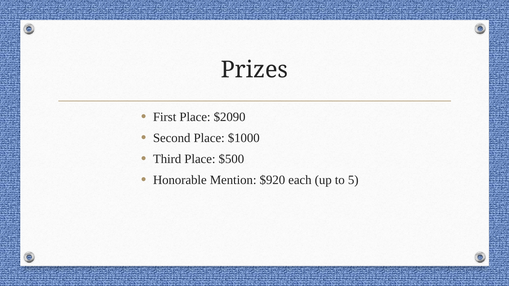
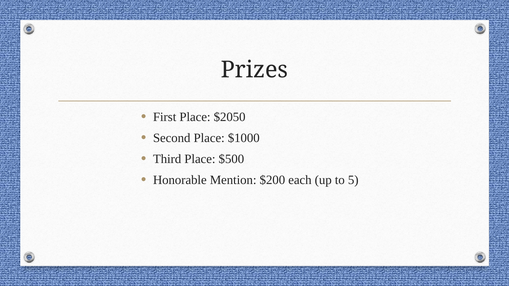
$2090: $2090 -> $2050 (230, 117)
$920: $920 -> $200 (272, 180)
